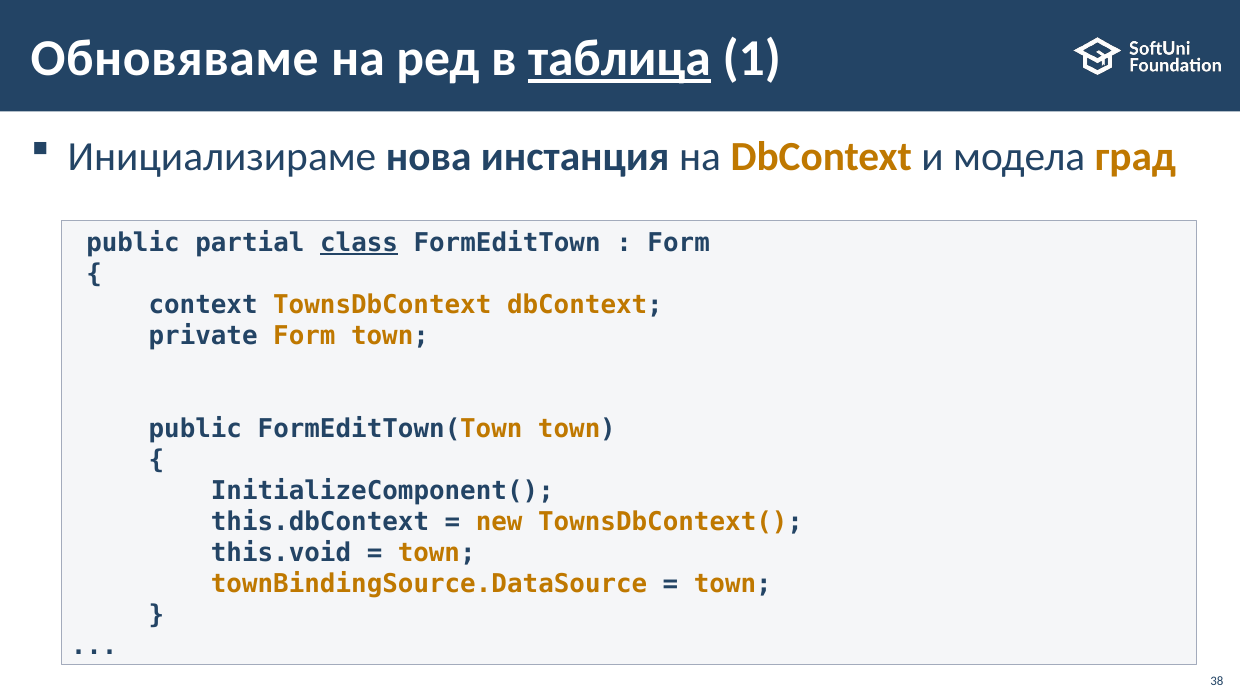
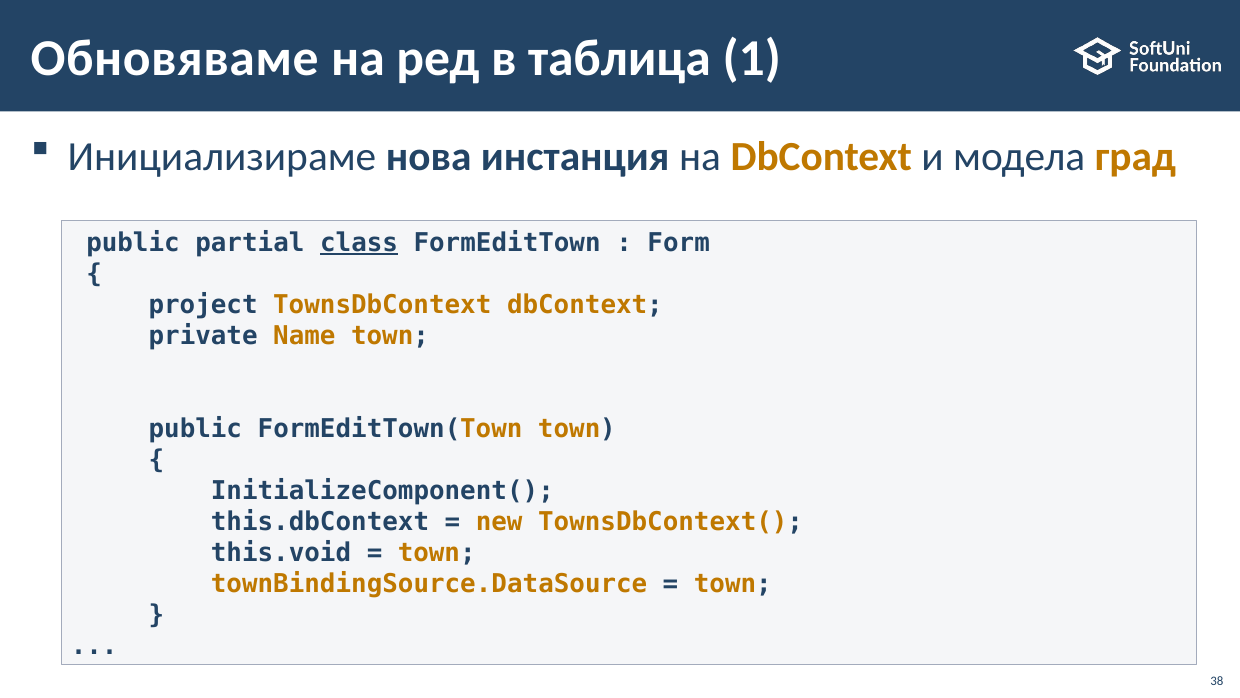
таблица underline: present -> none (619, 59)
context: context -> project (203, 304)
private Form: Form -> Name (304, 335)
